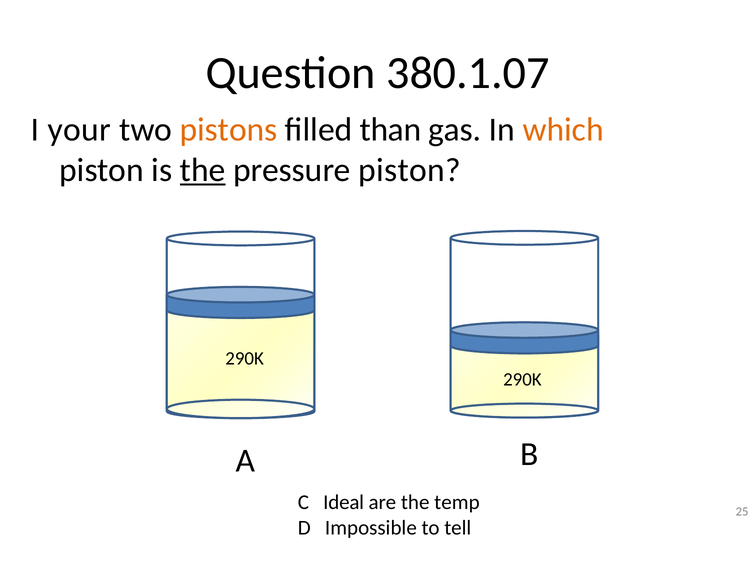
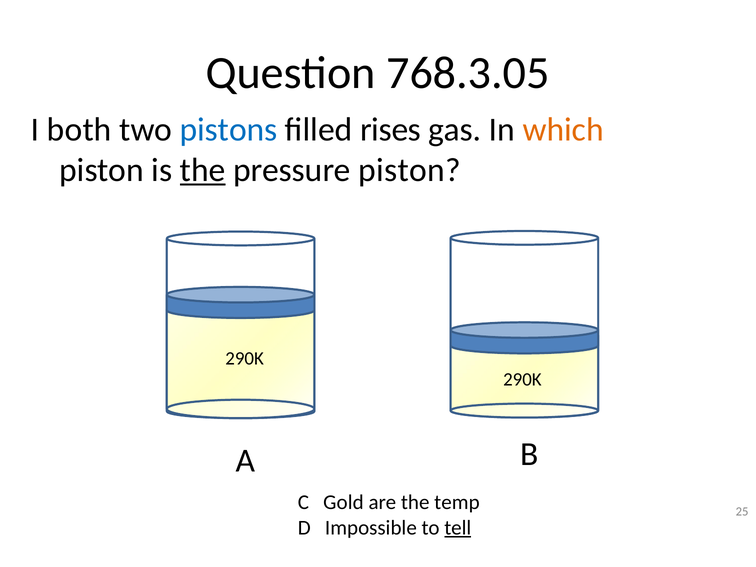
380.1.07: 380.1.07 -> 768.3.05 (468, 73)
your: your -> both (79, 130)
pistons colour: orange -> blue (229, 130)
than: than -> rises (391, 130)
Ideal: Ideal -> Gold (343, 503)
tell underline: none -> present (458, 528)
